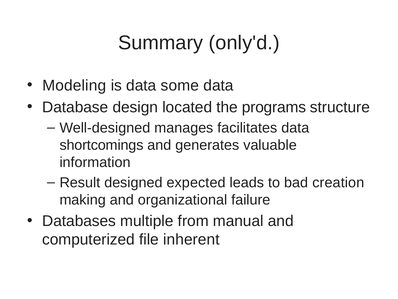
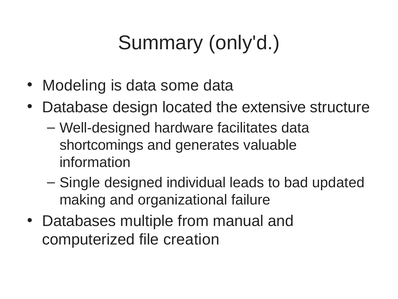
programs: programs -> extensive (274, 107)
manages: manages -> hardware (184, 128)
Result: Result -> Single (80, 182)
expected: expected -> individual (196, 182)
creation: creation -> updated (338, 182)
inherent: inherent -> creation (191, 239)
